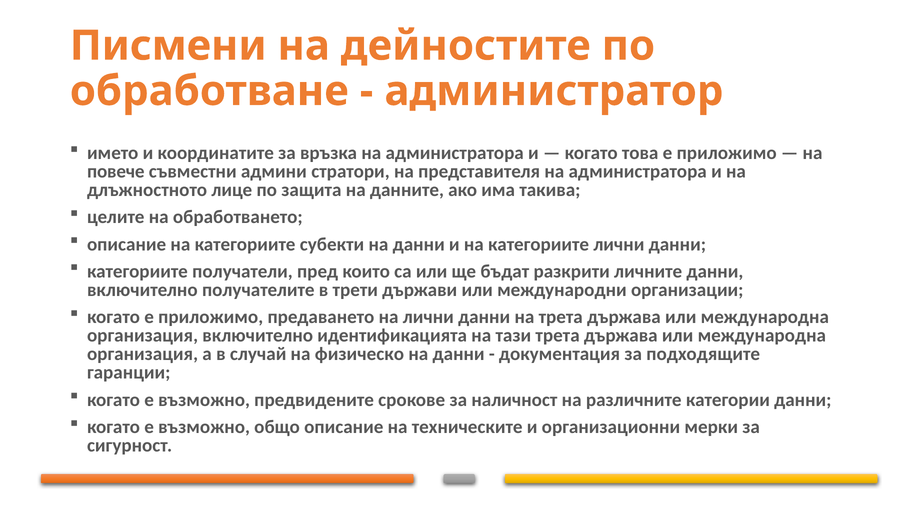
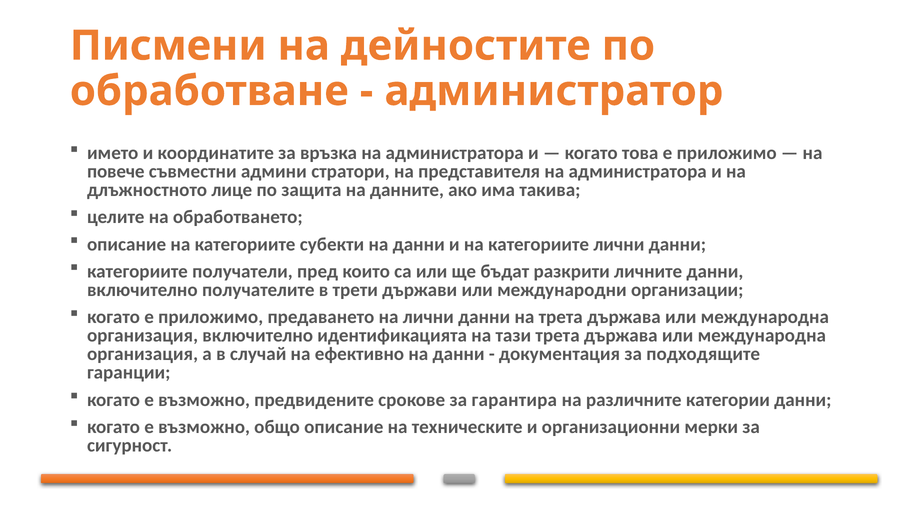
физическо: физическо -> ефективно (359, 354)
наличност: наличност -> гарантира (514, 400)
